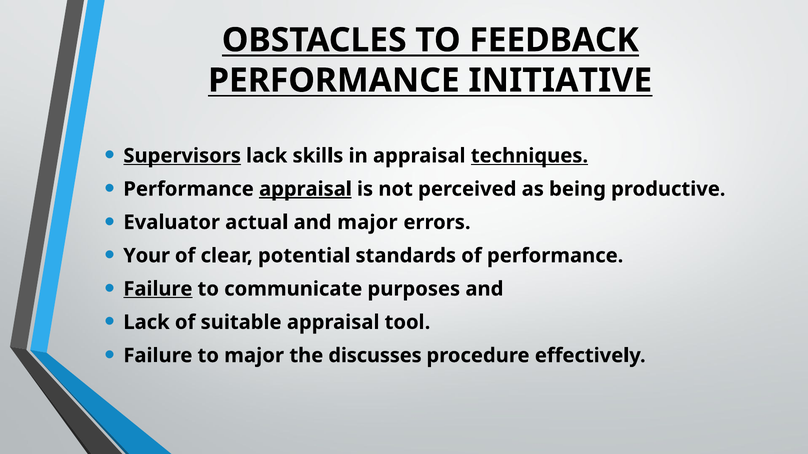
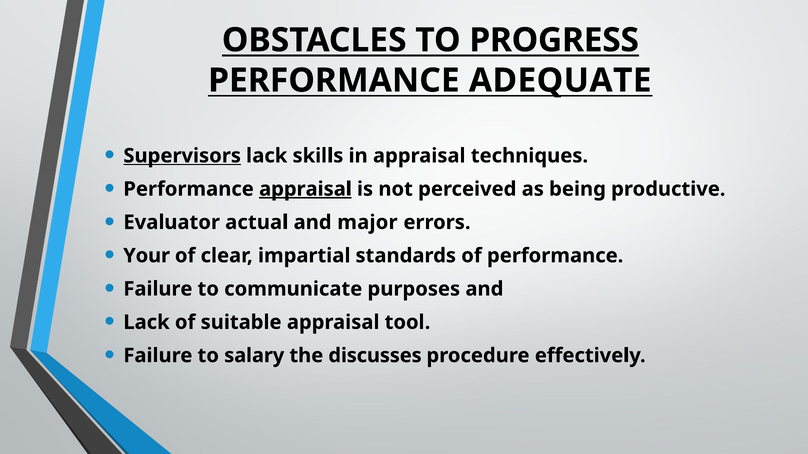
FEEDBACK: FEEDBACK -> PROGRESS (554, 40)
INITIATIVE: INITIATIVE -> ADEQUATE (560, 81)
techniques underline: present -> none (529, 156)
potential: potential -> impartial (304, 256)
Failure underline: present -> none (158, 289)
to major: major -> salary (254, 356)
